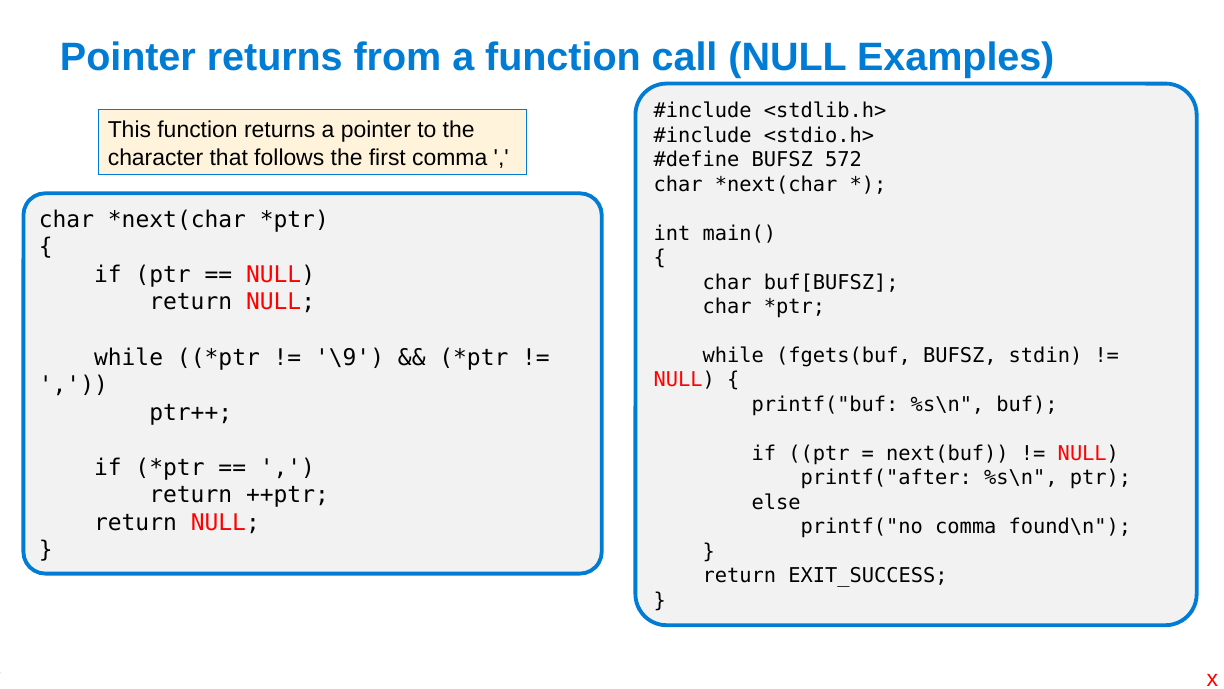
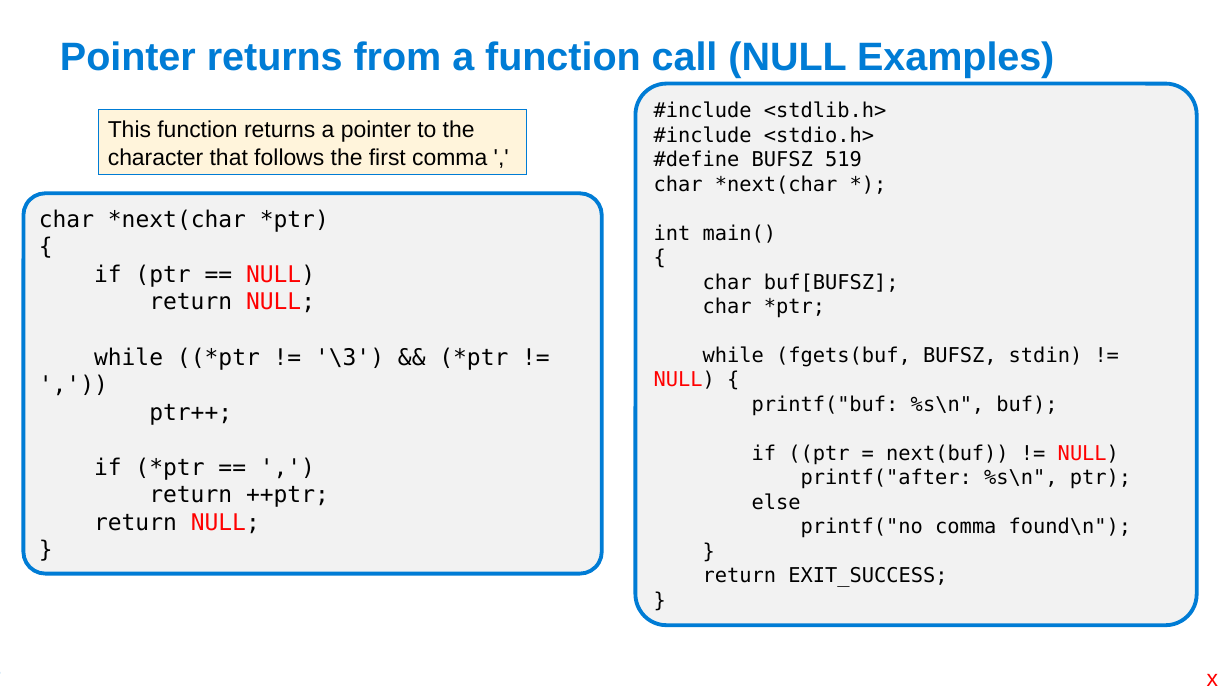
572: 572 -> 519 (844, 160)
\9: \9 -> \3 (350, 357)
